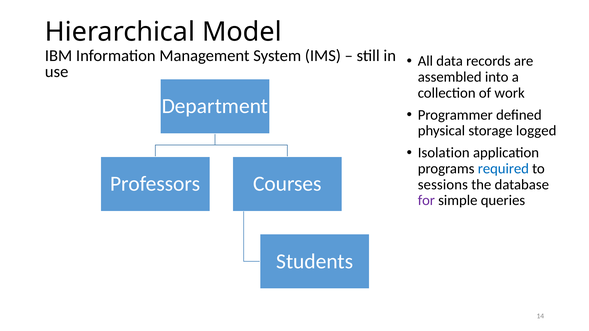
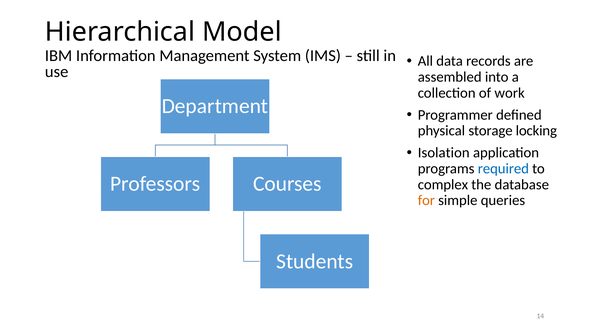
logged: logged -> locking (536, 131)
sessions: sessions -> complex (443, 185)
for colour: purple -> orange (426, 201)
